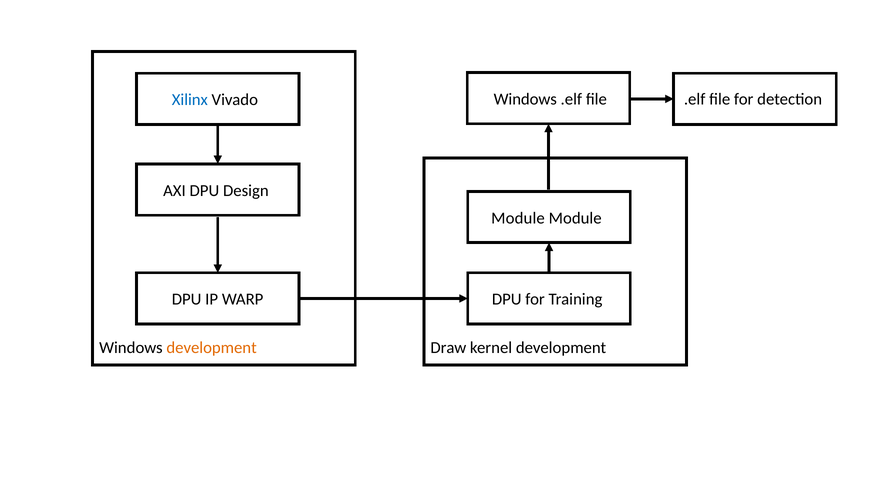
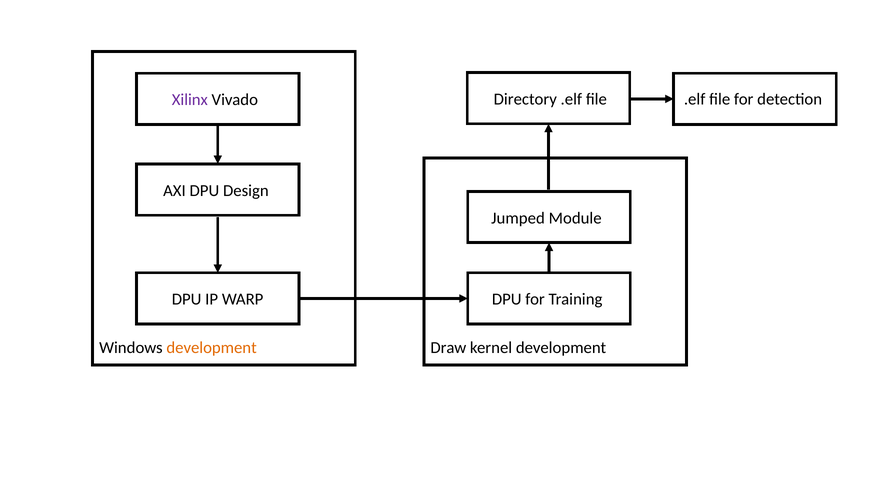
Windows: Windows -> Directory (525, 99)
Xilinx colour: blue -> purple (190, 100)
Module: Module -> Jumped (518, 218)
